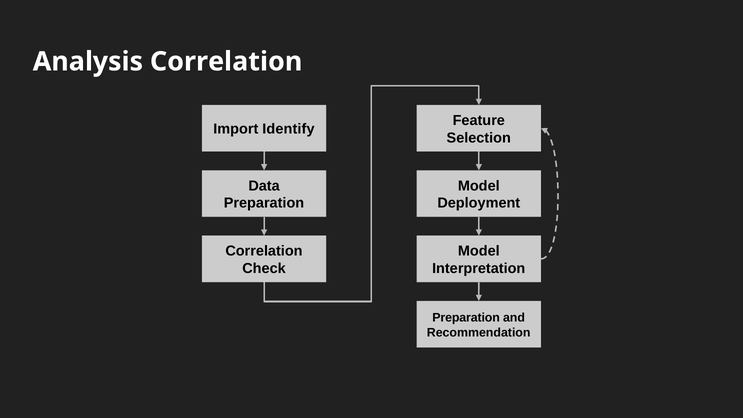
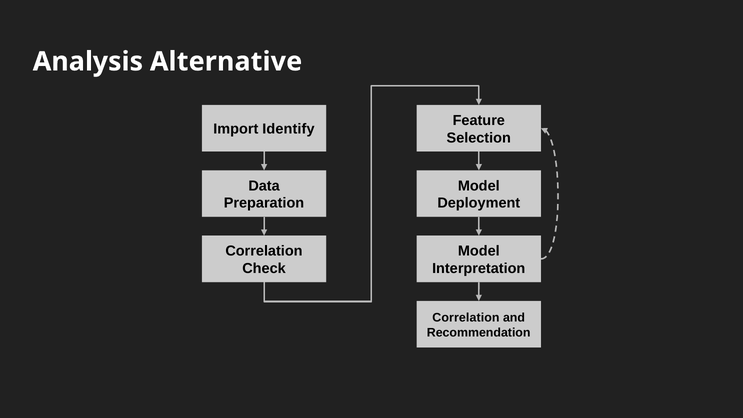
Analysis Correlation: Correlation -> Alternative (226, 62)
Preparation: Preparation -> Correlation (466, 318)
